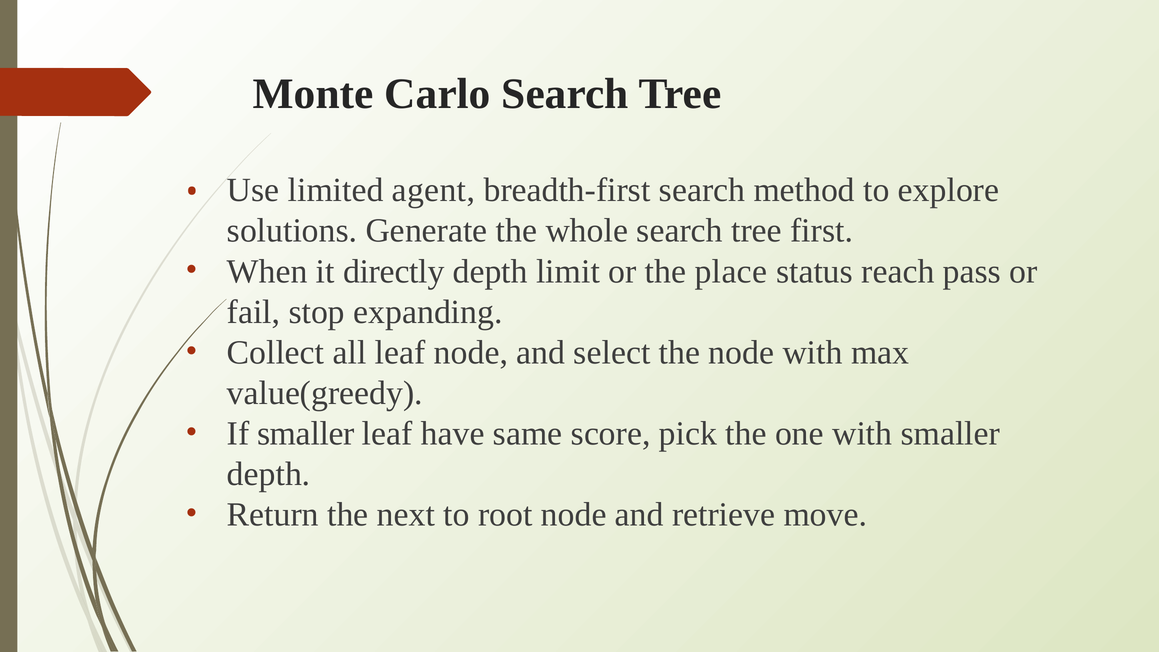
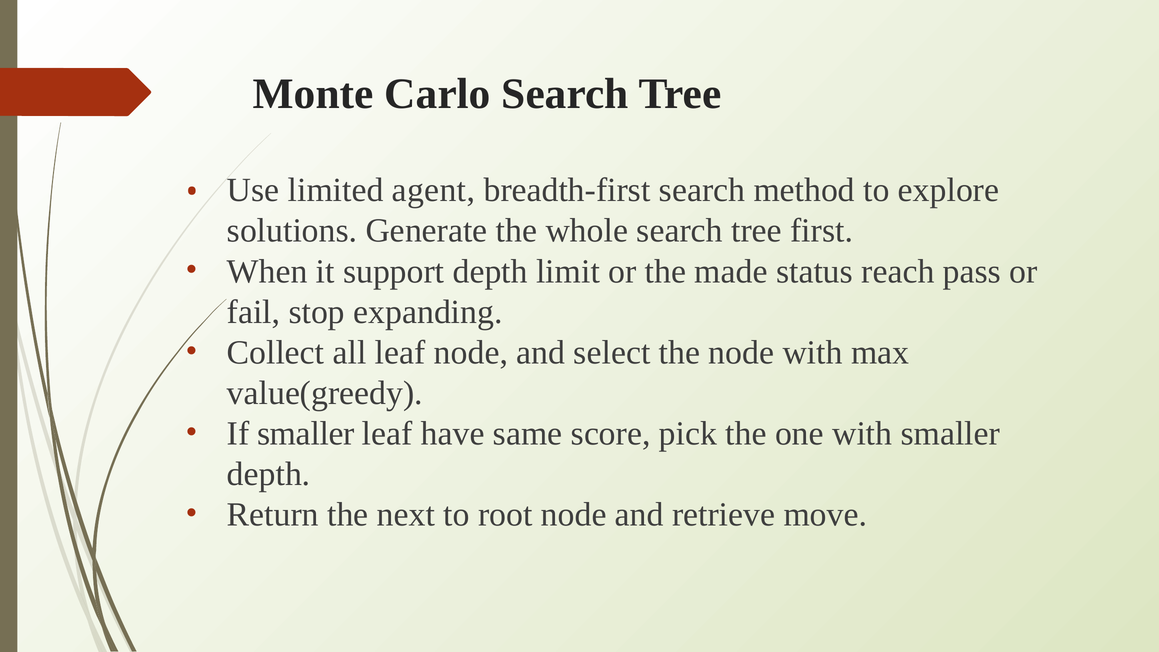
directly: directly -> support (394, 271)
place: place -> made (731, 271)
